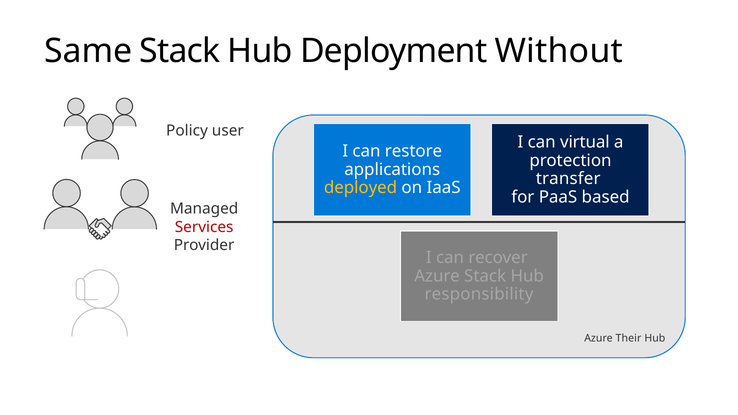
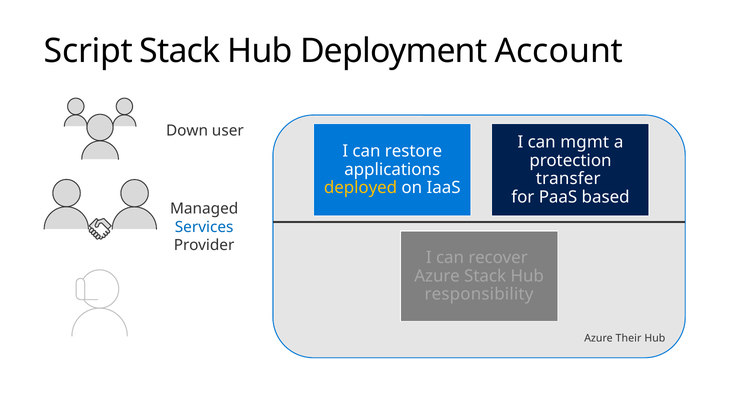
Same: Same -> Script (88, 51)
Without: Without -> Account (559, 51)
Policy: Policy -> Down (187, 131)
virtual: virtual -> mgmt (585, 142)
Services colour: red -> blue (204, 227)
